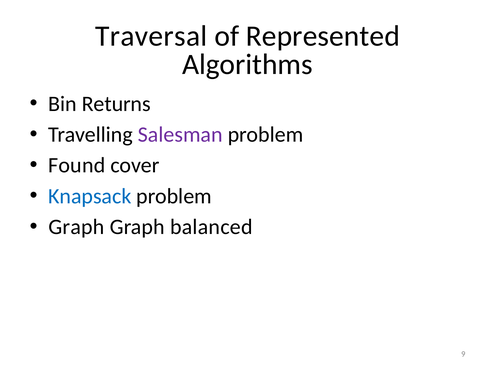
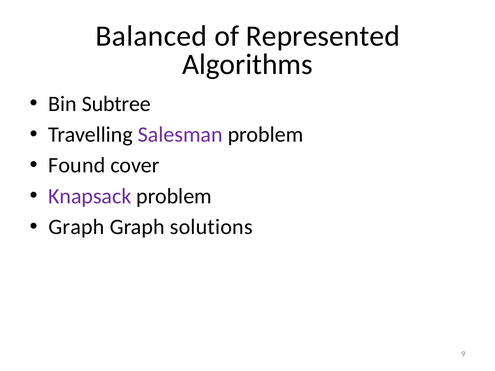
Traversal: Traversal -> Balanced (151, 36)
Returns: Returns -> Subtree (116, 104)
Knapsack colour: blue -> purple (90, 196)
balanced: balanced -> solutions (211, 227)
